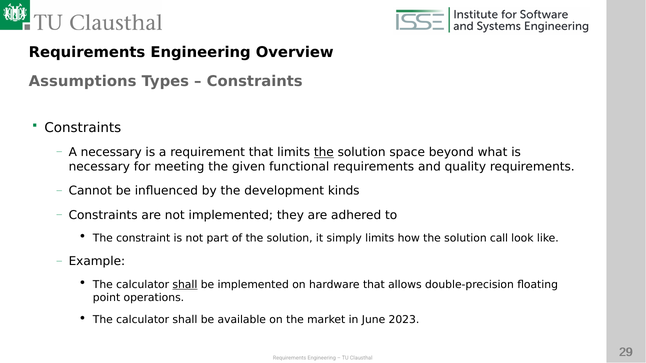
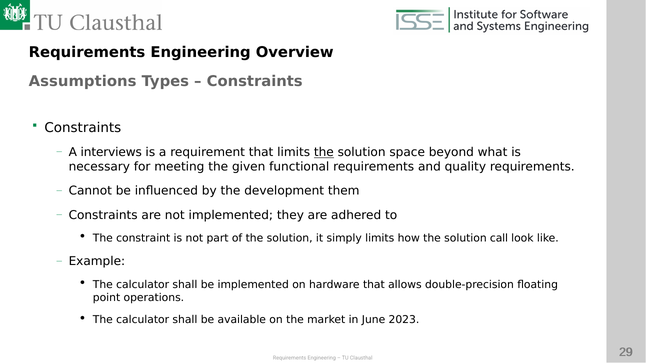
A necessary: necessary -> interviews (111, 153)
kinds: kinds -> them (344, 191)
shall underline: present -> none (185, 285)
